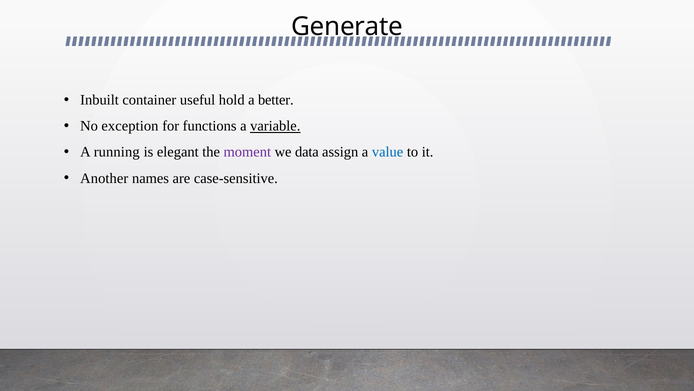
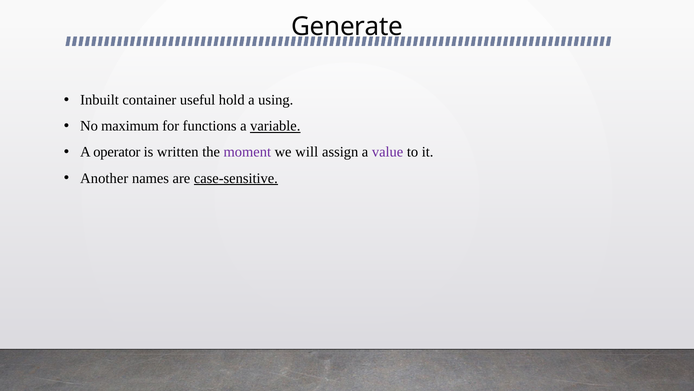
better: better -> using (276, 100)
exception: exception -> maximum (130, 126)
running: running -> operator (117, 152)
elegant: elegant -> written (178, 152)
data: data -> will (307, 152)
value colour: blue -> purple (388, 152)
case-sensitive underline: none -> present (236, 178)
